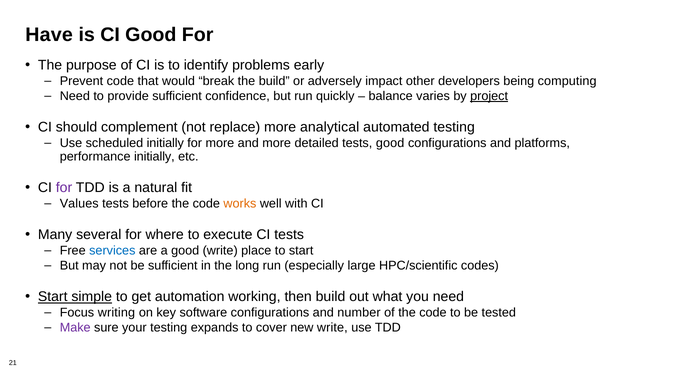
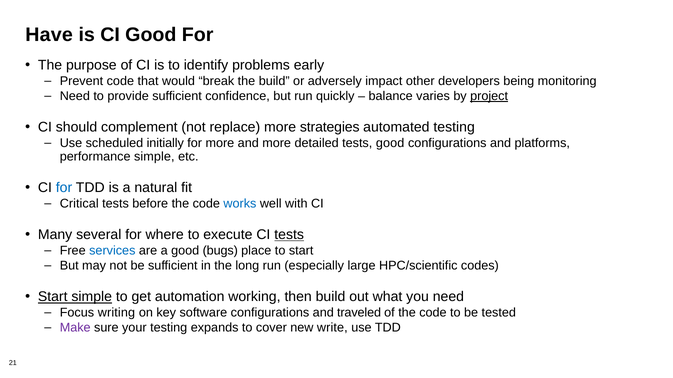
computing: computing -> monitoring (567, 81)
analytical: analytical -> strategies (330, 127)
performance initially: initially -> simple (154, 157)
for colour: purple -> blue (64, 188)
Values: Values -> Critical (79, 204)
works colour: orange -> blue (240, 204)
tests underline: none -> present (289, 235)
good write: write -> bugs (220, 251)
number: number -> traveled (359, 313)
